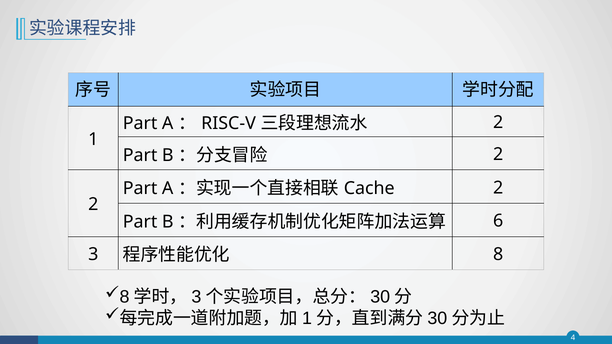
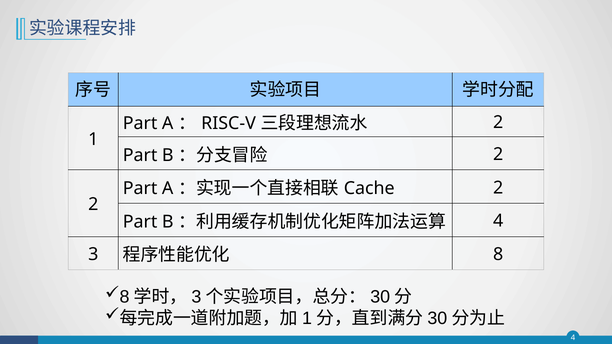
6: 6 -> 4 (498, 221)
